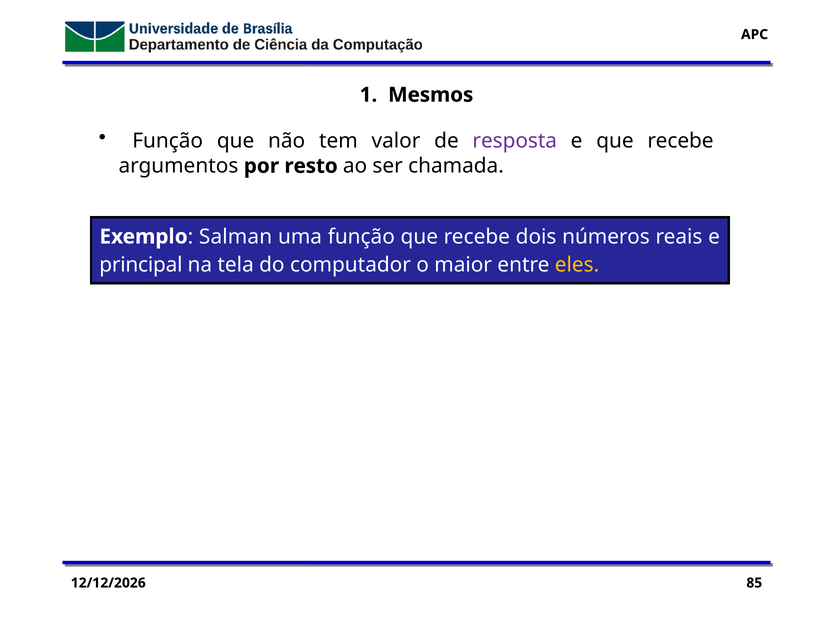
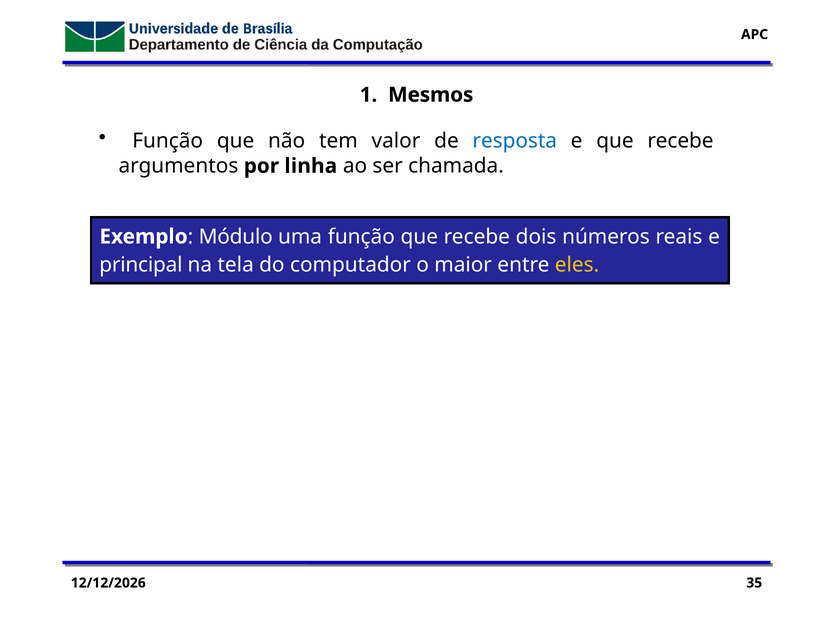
resposta colour: purple -> blue (515, 141)
resto: resto -> linha (311, 166)
Salman: Salman -> Módulo (236, 237)
85: 85 -> 35 (754, 583)
